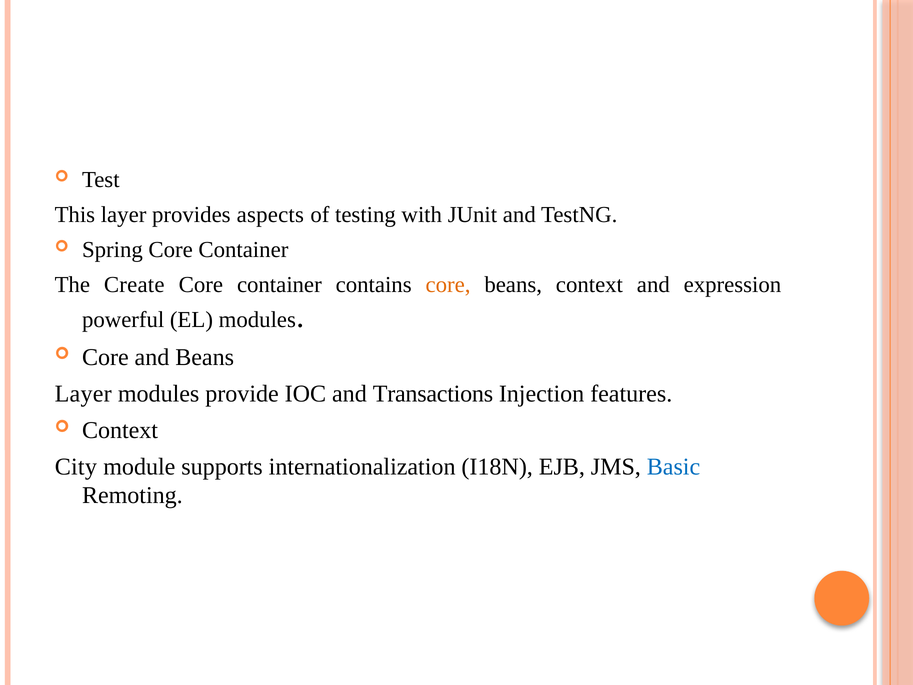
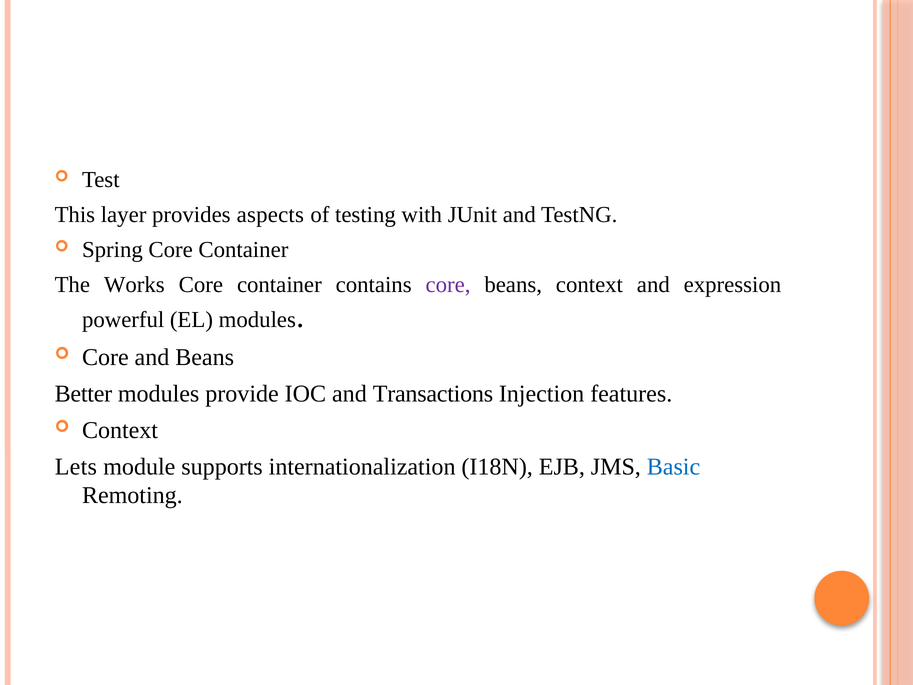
Create: Create -> Works (134, 285)
core colour: orange -> purple (448, 285)
Layer: Layer -> Better (83, 393)
City: City -> Lets (76, 466)
